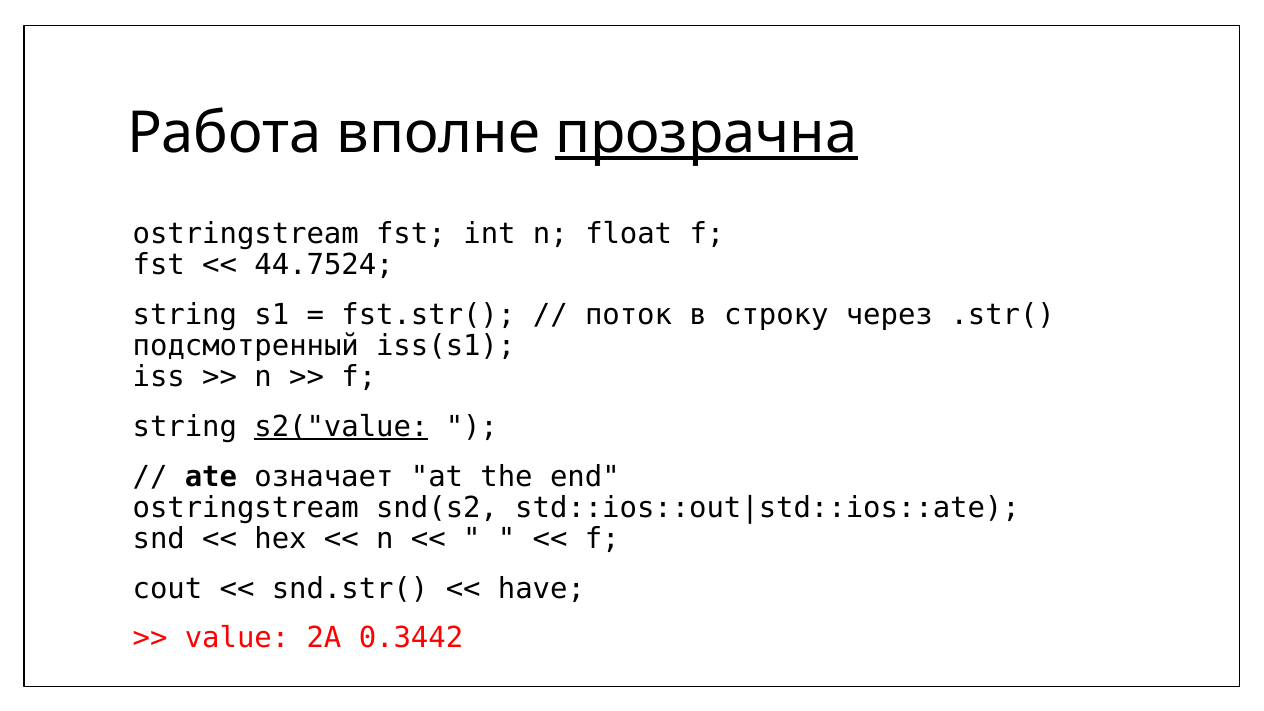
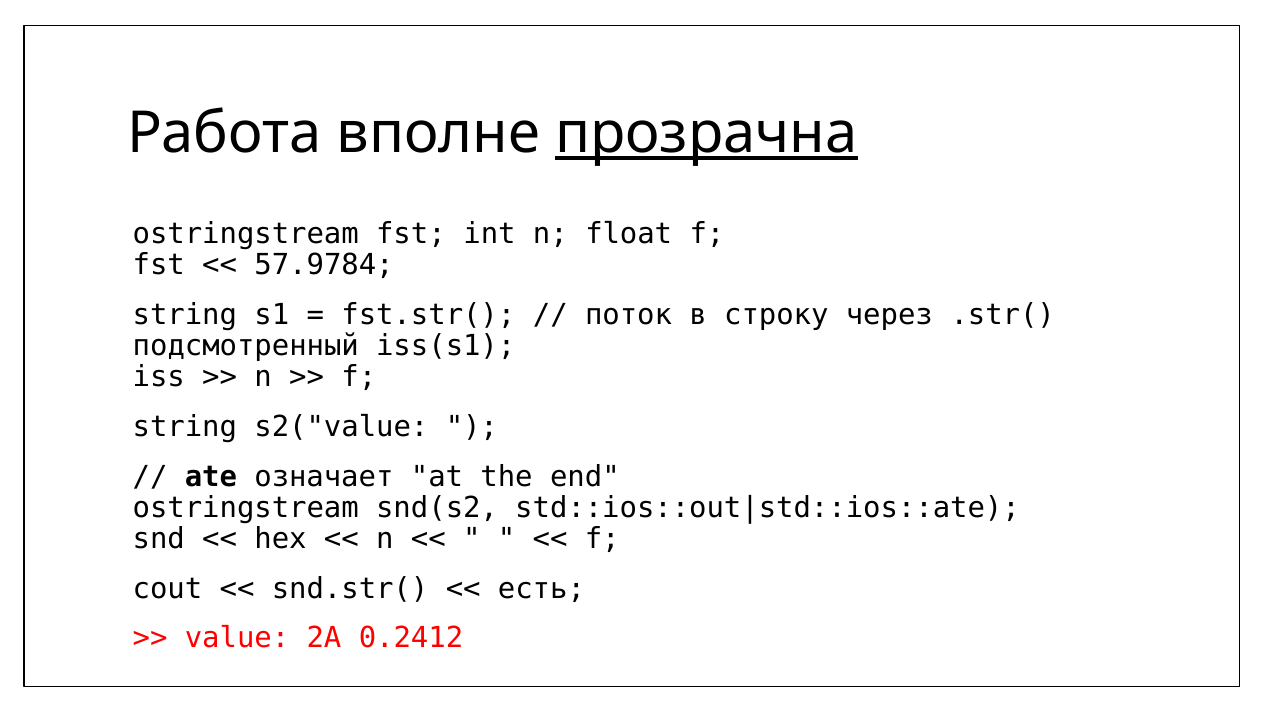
44.7524: 44.7524 -> 57.9784 (324, 265)
s2("value underline: present -> none (341, 427)
have: have -> есть (541, 589)
0.3442: 0.3442 -> 0.2412 (411, 638)
